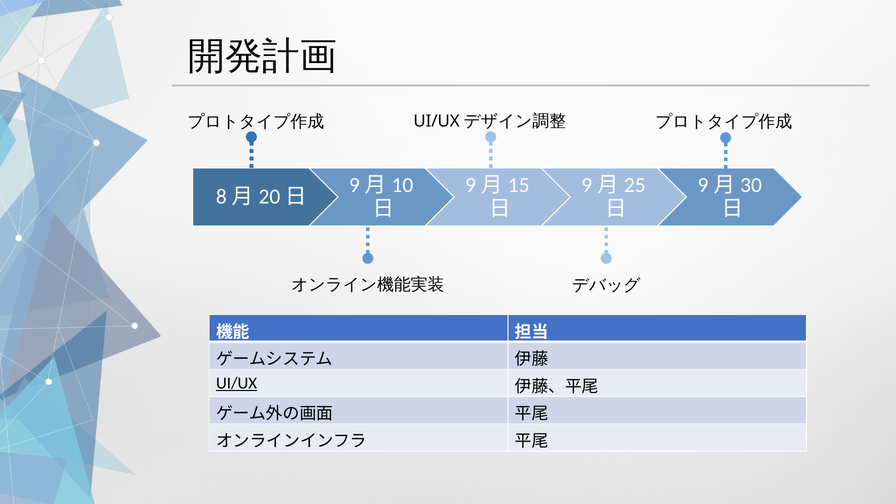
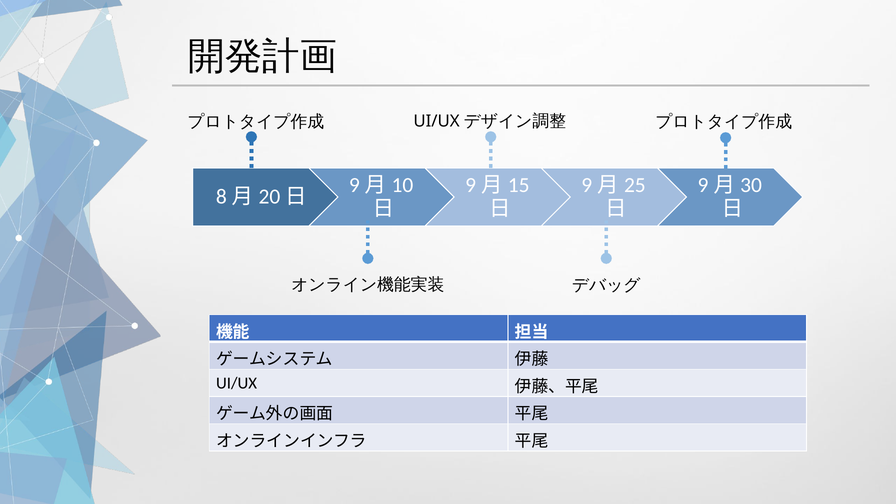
UI/UX underline: present -> none (237, 383)
